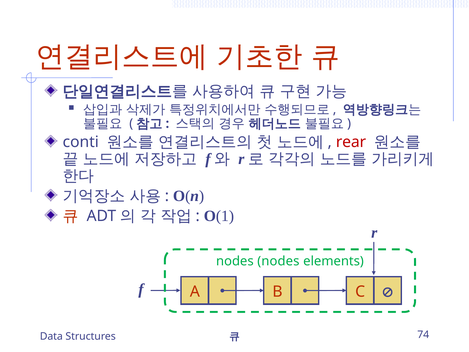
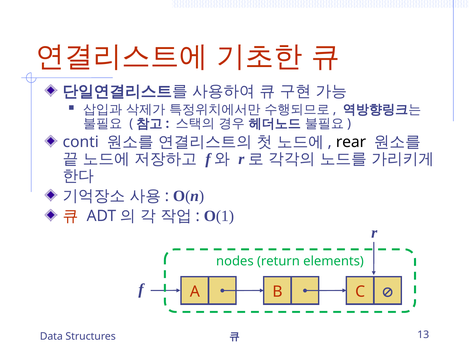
rear colour: red -> black (351, 142)
nodes nodes: nodes -> return (278, 261)
74: 74 -> 13 (423, 334)
